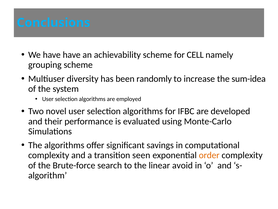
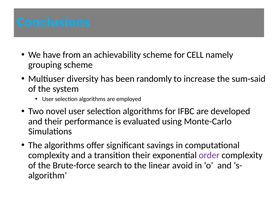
have have: have -> from (72, 55)
sum-idea: sum-idea -> sum-said (249, 79)
transition seen: seen -> their (141, 155)
order colour: orange -> purple (209, 155)
